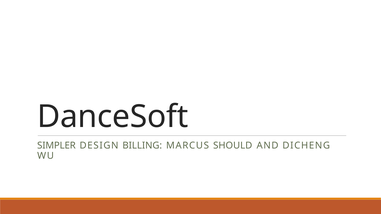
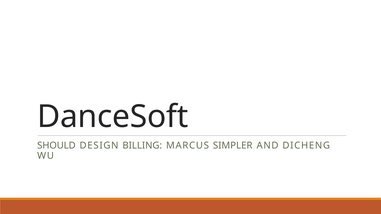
SIMPLER: SIMPLER -> SHOULD (56, 146)
SHOULD: SHOULD -> SIMPLER (233, 146)
